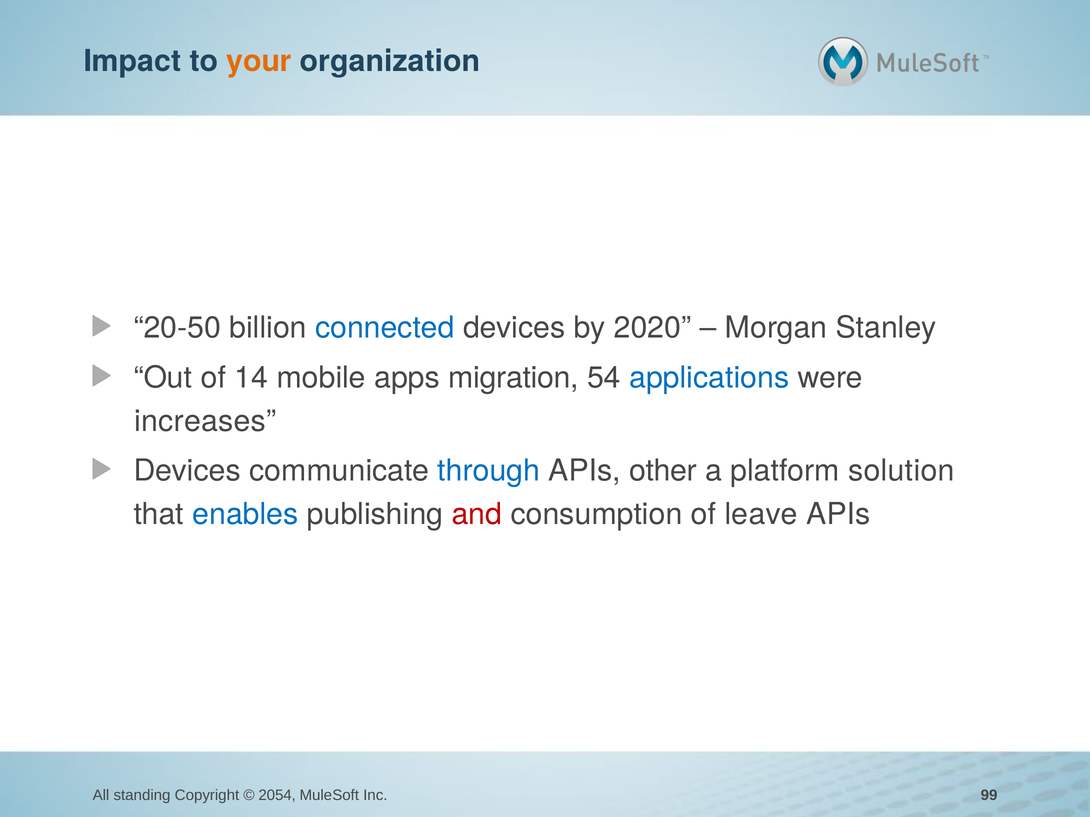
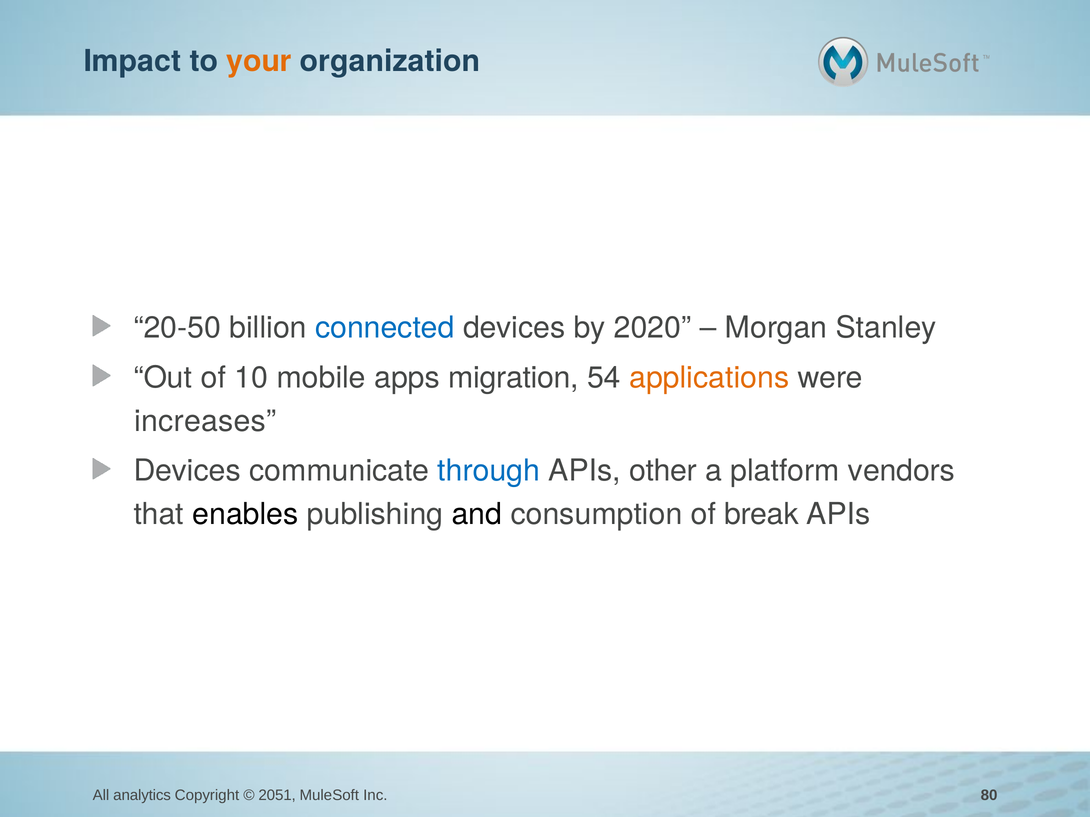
14: 14 -> 10 (251, 378)
applications colour: blue -> orange (709, 378)
solution: solution -> vendors (902, 471)
enables colour: blue -> black (245, 515)
and colour: red -> black (477, 515)
leave: leave -> break (761, 515)
standing: standing -> analytics (142, 796)
2054: 2054 -> 2051 (277, 796)
99: 99 -> 80 (989, 796)
